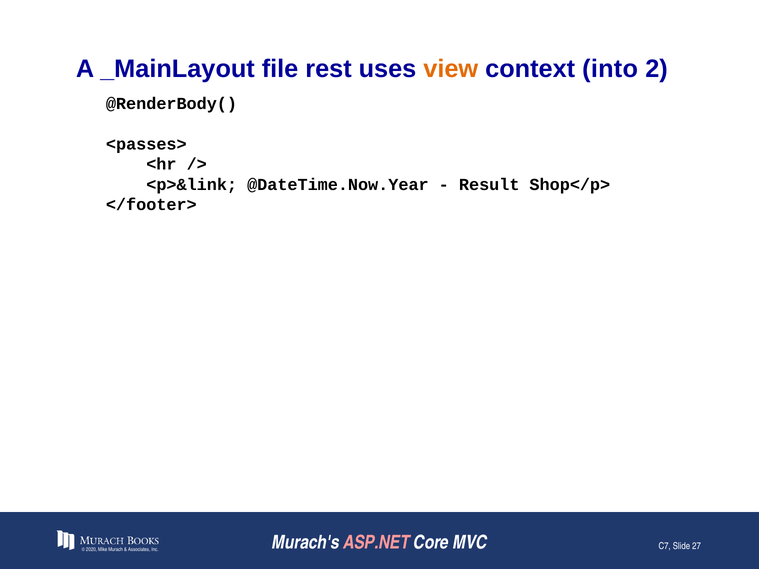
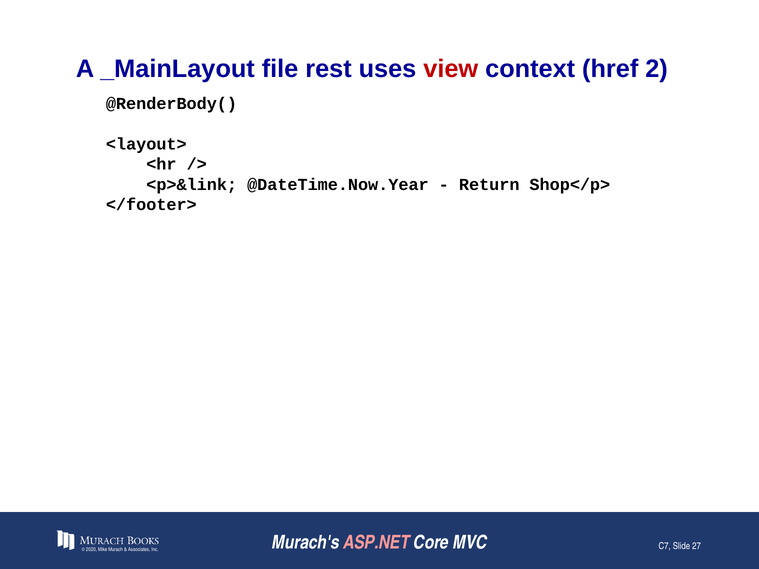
view colour: orange -> red (451, 69)
into: into -> href (610, 69)
<passes>: <passes> -> <layout> (146, 144)
Result: Result -> Return (489, 185)
